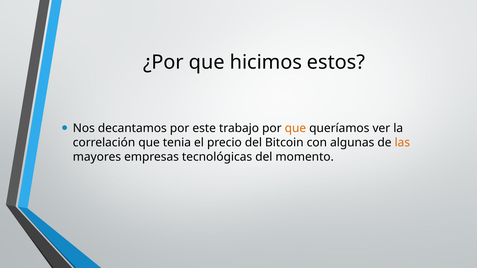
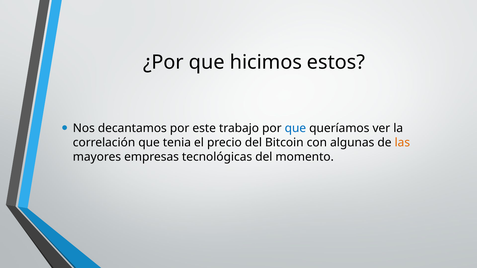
que colour: orange -> blue (295, 128)
